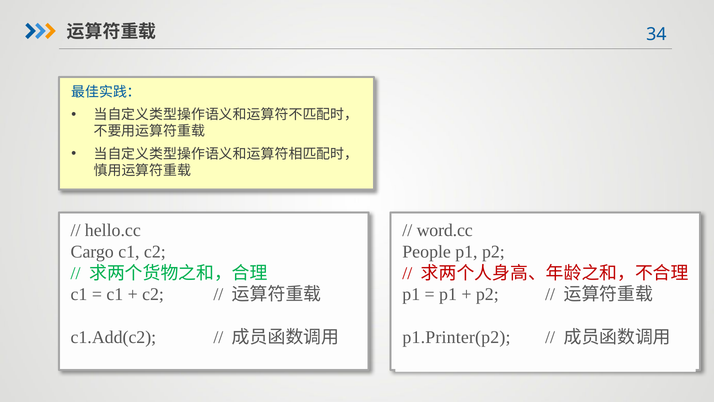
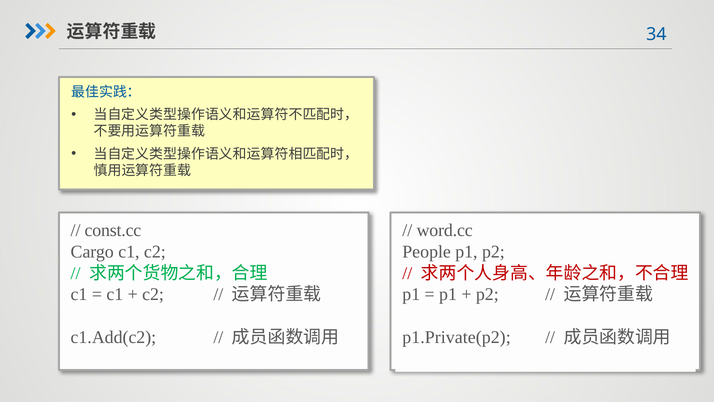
hello.cc: hello.cc -> const.cc (113, 230)
p1.Printer(p2: p1.Printer(p2 -> p1.Private(p2 (457, 337)
